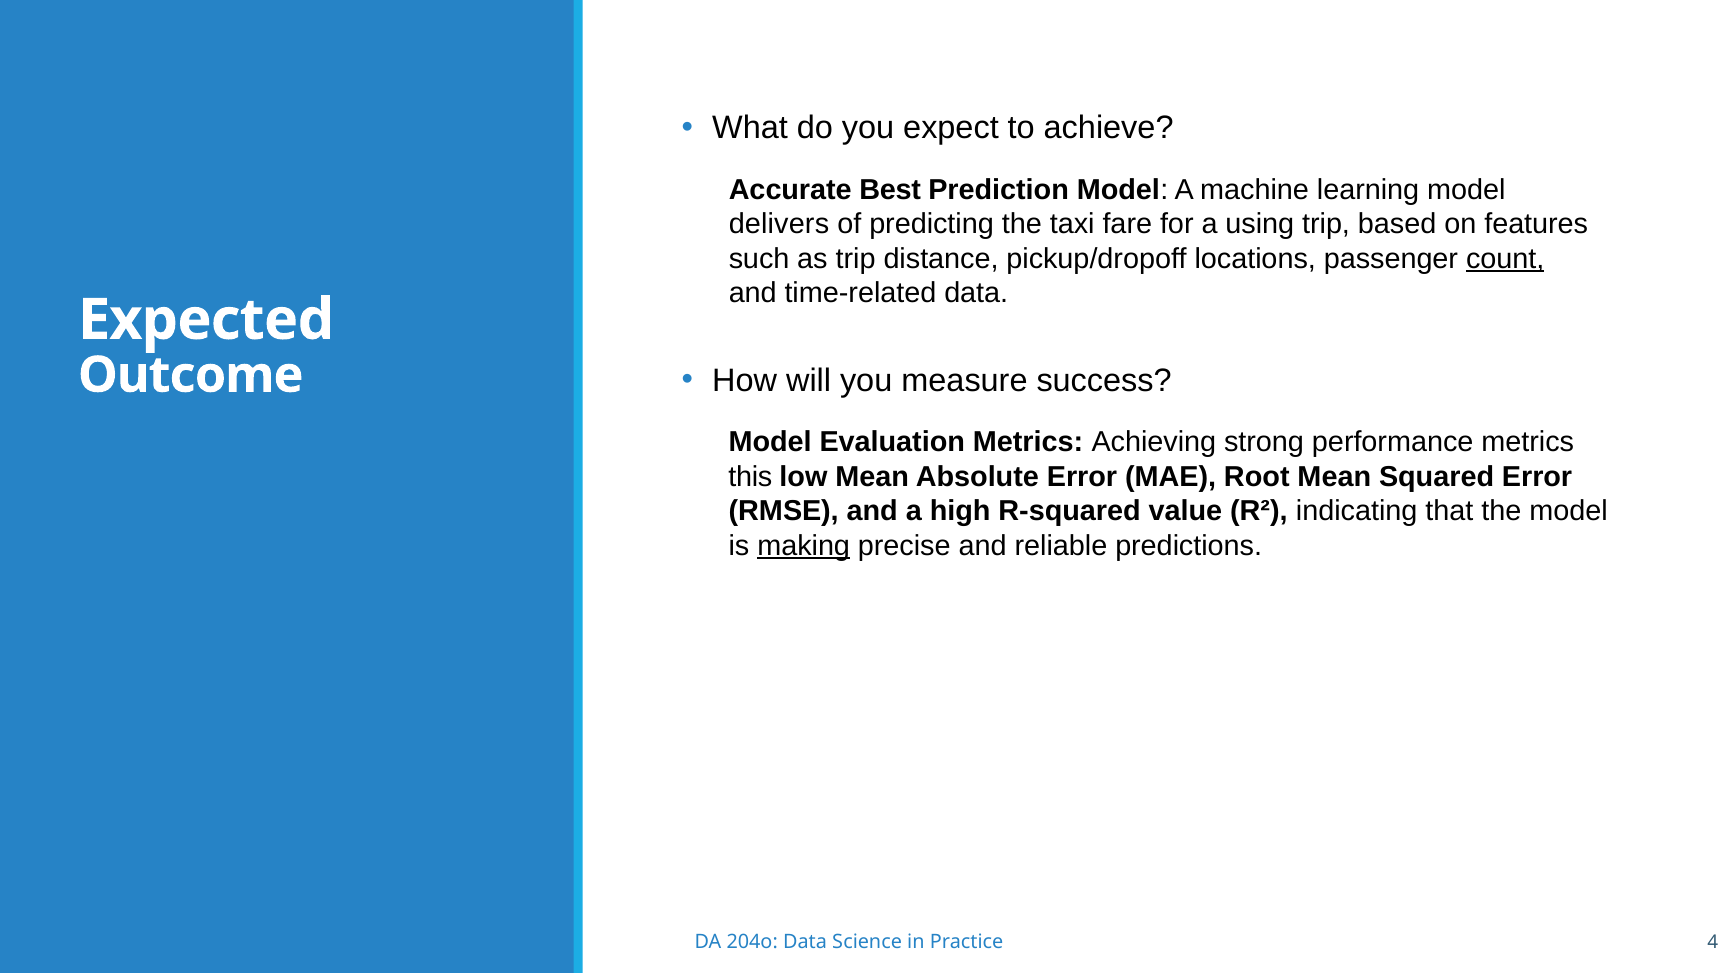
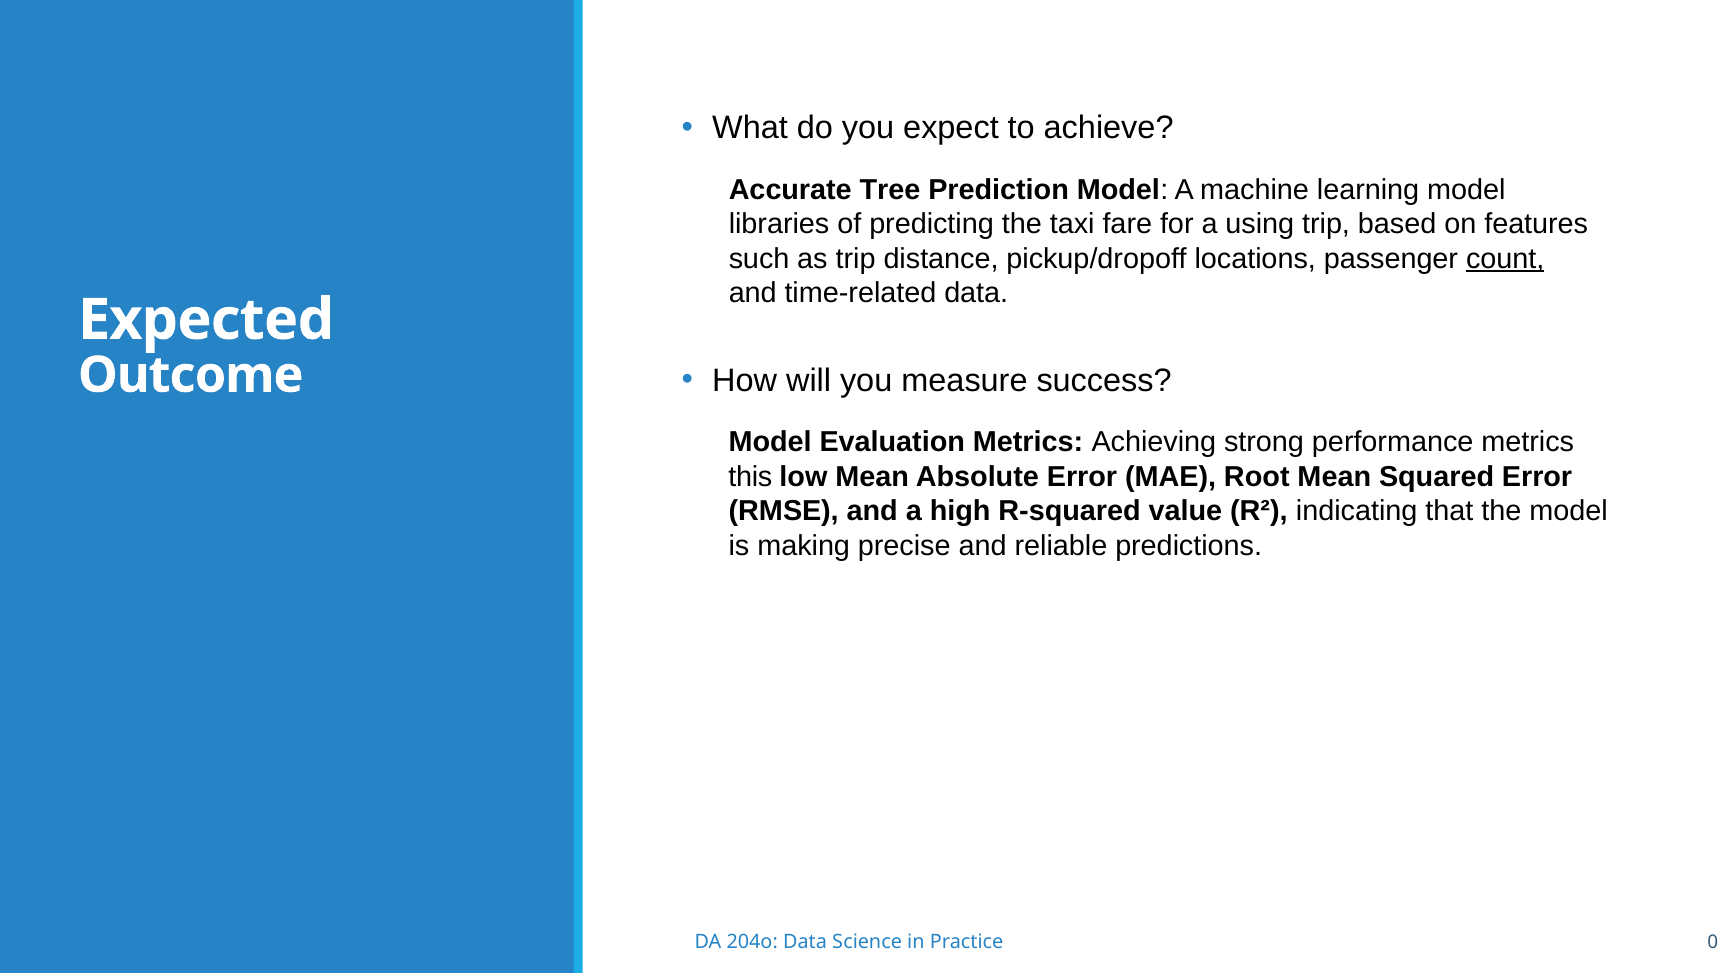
Best: Best -> Tree (890, 190)
delivers: delivers -> libraries (779, 224)
making underline: present -> none (804, 546)
4: 4 -> 0 (1713, 943)
